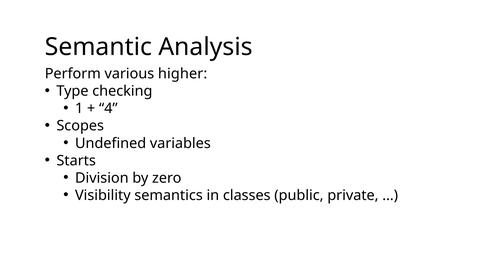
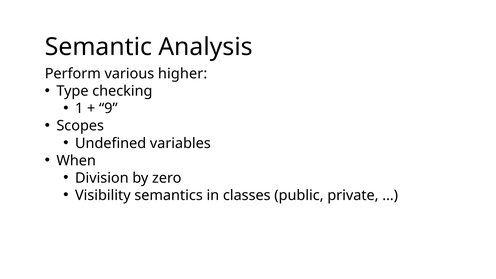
4: 4 -> 9 (108, 108)
Starts: Starts -> When (76, 161)
